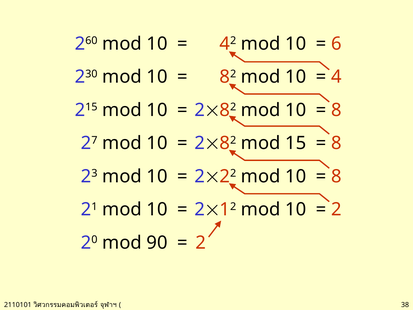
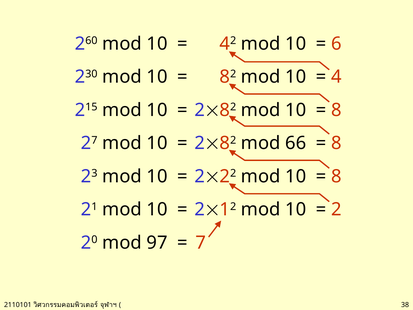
15: 15 -> 66 (296, 143)
90: 90 -> 97 (157, 242)
2: 2 -> 7 (201, 242)
